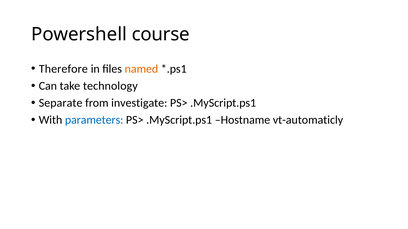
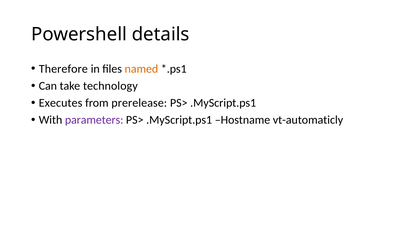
course: course -> details (161, 34)
Separate: Separate -> Executes (61, 103)
investigate: investigate -> prerelease (139, 103)
parameters colour: blue -> purple (94, 120)
